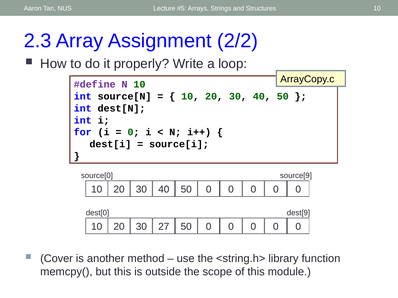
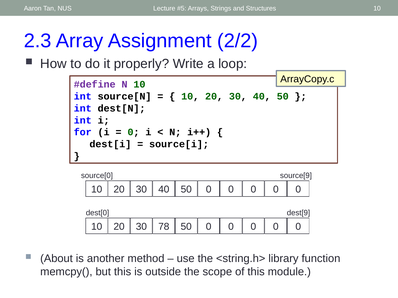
27: 27 -> 78 (164, 227)
Cover: Cover -> About (56, 259)
